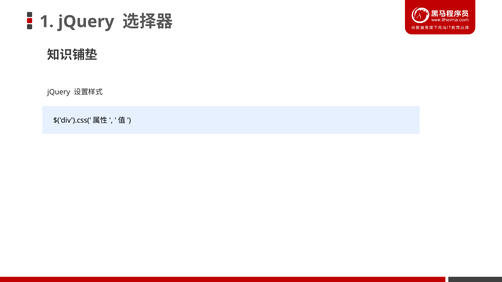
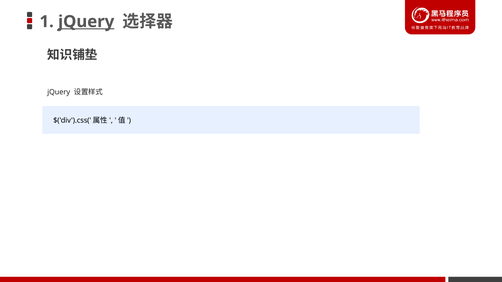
jQuery underline: none -> present (86, 22)
